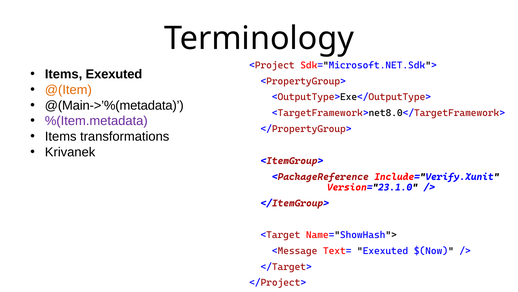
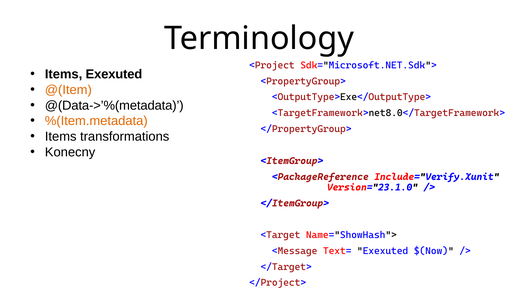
@(Main->’%(metadata: @(Main->’%(metadata -> @(Data->’%(metadata (114, 105)
%(Item.metadata colour: purple -> orange (96, 121)
Krivanek: Krivanek -> Konecny (70, 152)
